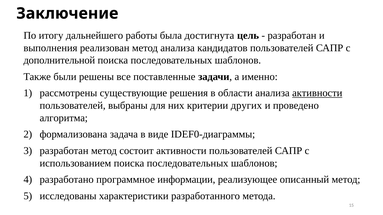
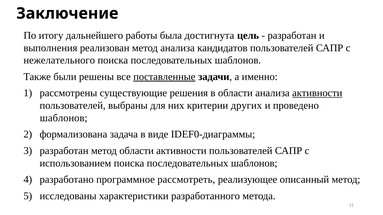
дополнительной: дополнительной -> нежелательного (59, 60)
поставленные underline: none -> present (164, 77)
алгоритма: алгоритма -> шаблонов (64, 118)
метод состоит: состоит -> области (137, 151)
информации: информации -> рассмотреть (186, 180)
